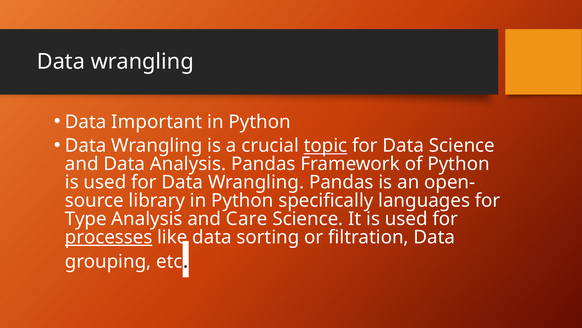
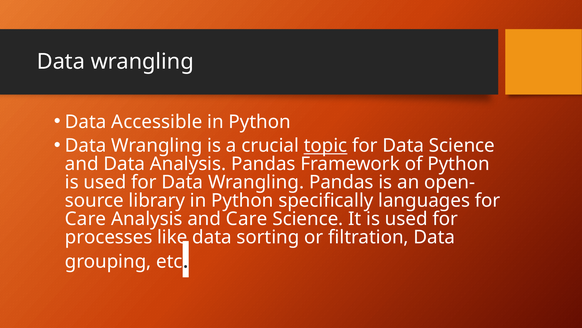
Important: Important -> Accessible (157, 122)
Type: Type -> Care (86, 219)
processes underline: present -> none (109, 237)
